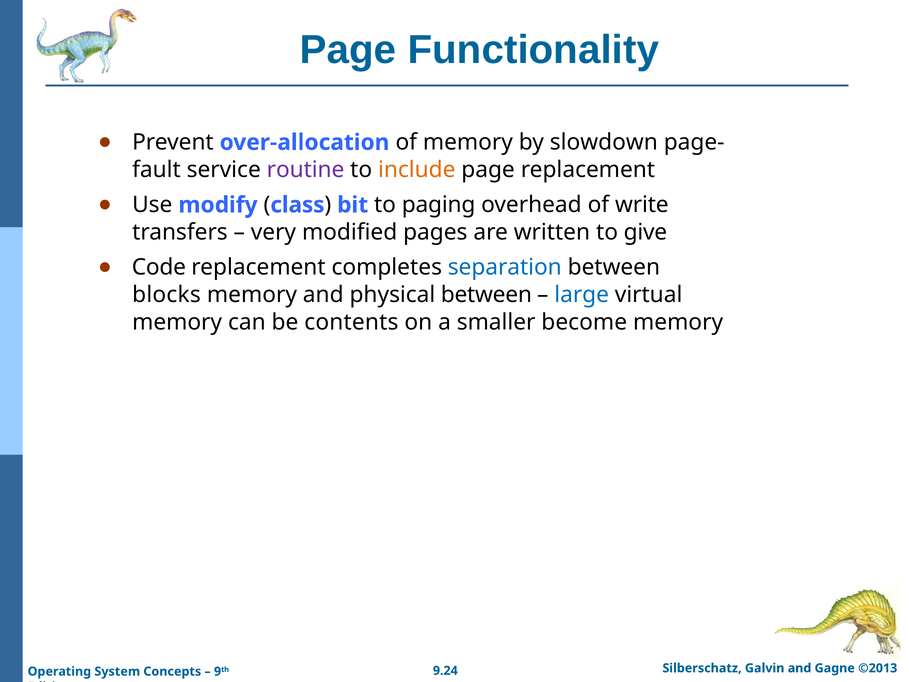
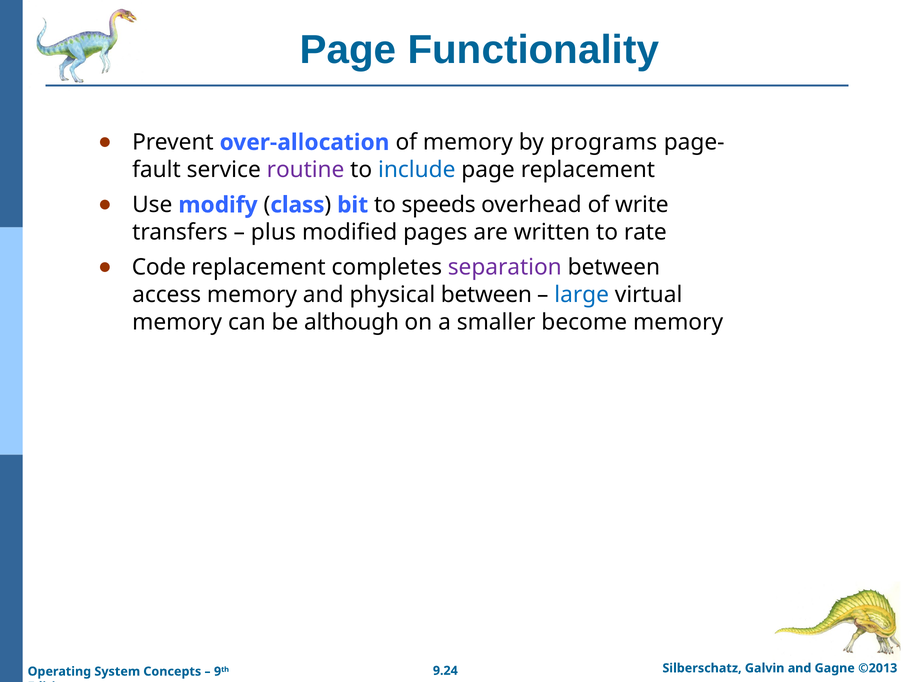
slowdown: slowdown -> programs (604, 142)
include colour: orange -> blue (417, 170)
paging: paging -> speeds (439, 205)
very: very -> plus (273, 232)
give: give -> rate (645, 232)
separation colour: blue -> purple (505, 267)
blocks: blocks -> access (167, 295)
contents: contents -> although (352, 322)
